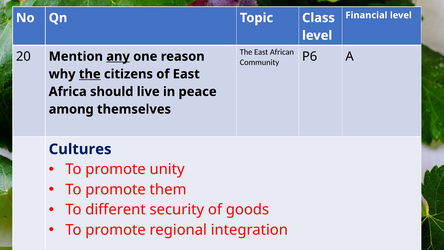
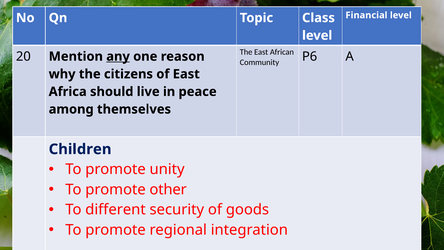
the underline: present -> none (90, 74)
Cultures: Cultures -> Children (80, 149)
them: them -> other (168, 189)
